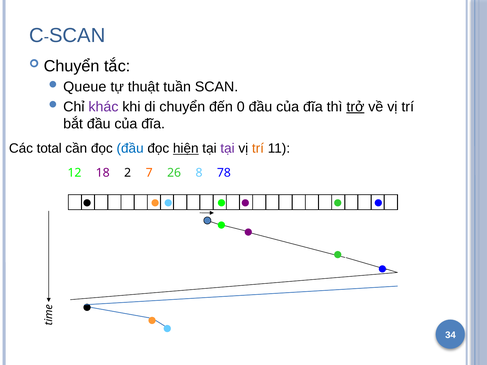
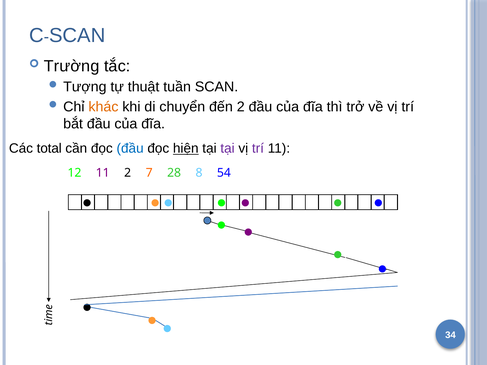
Chuyển: Chuyển -> Trường (72, 66)
Queue: Queue -> Tượng (85, 87)
khác colour: purple -> orange (103, 107)
đến 0: 0 -> 2 (241, 107)
trở underline: present -> none (355, 107)
trí colour: orange -> purple (258, 149)
12 18: 18 -> 11 (103, 173)
26: 26 -> 28 (174, 173)
78: 78 -> 54 (224, 173)
